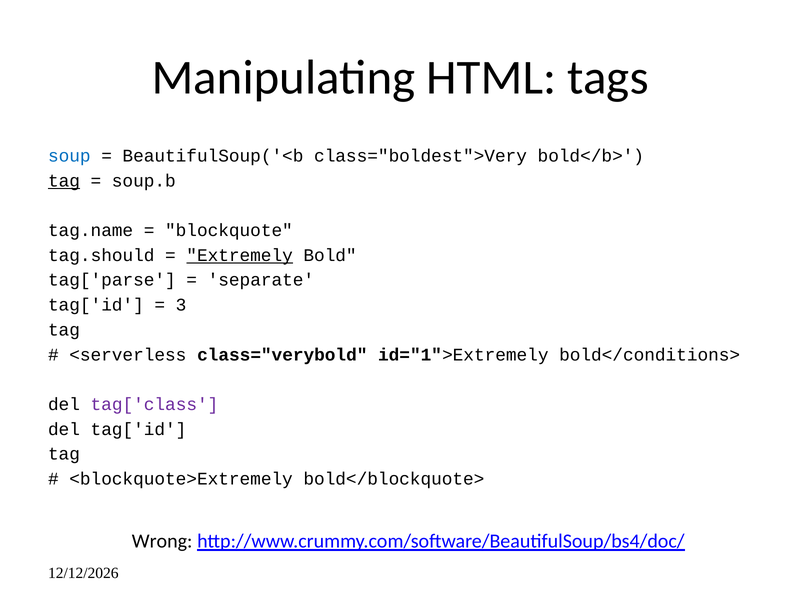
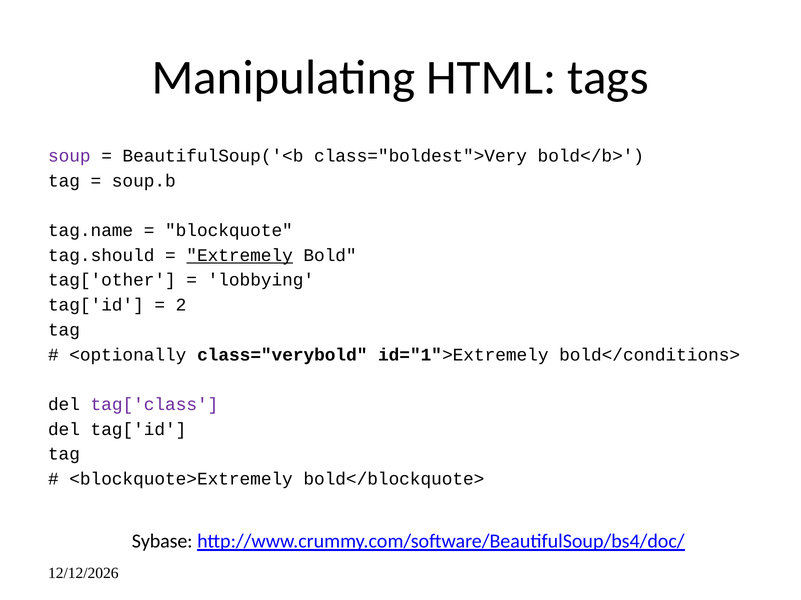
soup colour: blue -> purple (69, 156)
tag underline: present -> none (64, 181)
tag['parse: tag['parse -> tag['other (112, 280)
separate: separate -> lobbying (261, 280)
3: 3 -> 2 (181, 305)
<serverless: <serverless -> <optionally (128, 355)
Wrong: Wrong -> Sybase (162, 542)
